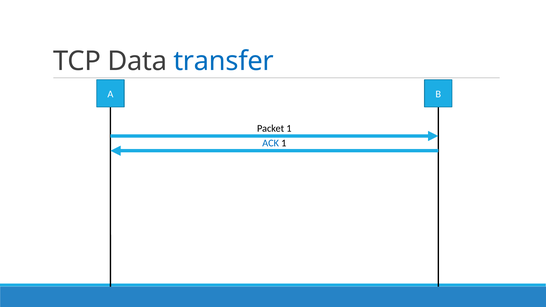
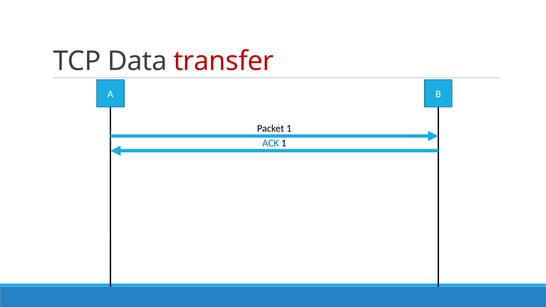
transfer colour: blue -> red (224, 61)
